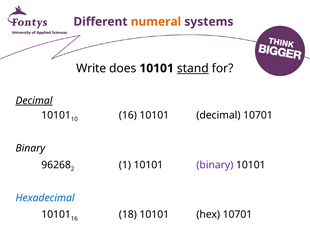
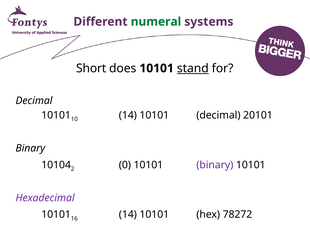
numeral colour: orange -> green (156, 22)
Write: Write -> Short (91, 68)
Decimal underline: present -> none (34, 100)
10 16: 16 -> 14 (128, 115)
decimal 10701: 10701 -> 20101 (258, 115)
96268: 96268 -> 10104 (56, 165)
1: 1 -> 0 (125, 165)
Hexadecimal colour: blue -> purple (45, 198)
16 18: 18 -> 14 (128, 214)
hex 10701: 10701 -> 78272 (237, 214)
